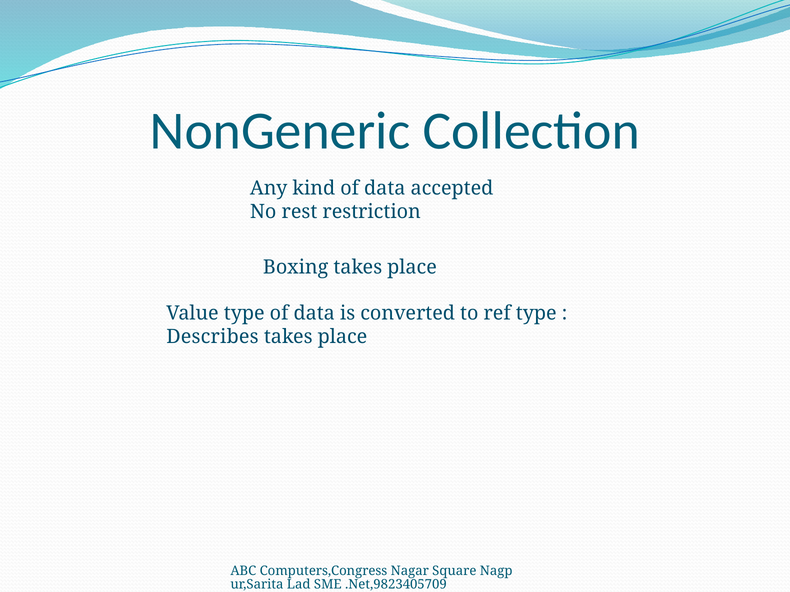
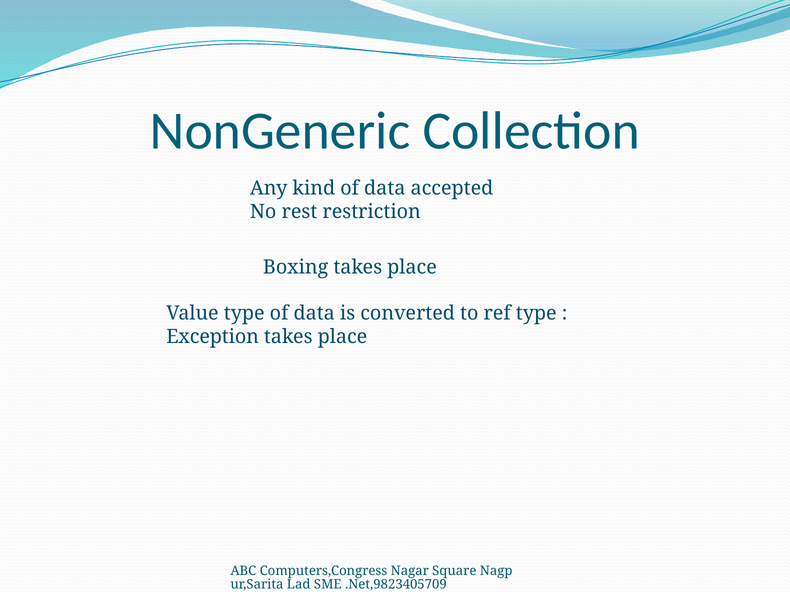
Describes: Describes -> Exception (213, 337)
